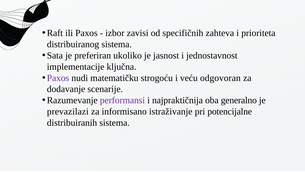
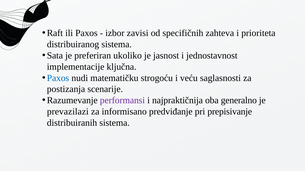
Paxos colour: purple -> blue (58, 78)
odgovoran: odgovoran -> saglasnosti (220, 78)
dodavanje: dodavanje -> postizanja (66, 89)
istraživanje: istraživanje -> predviđanje (171, 111)
potencijalne: potencijalne -> prepisivanje (230, 111)
